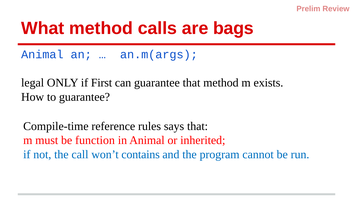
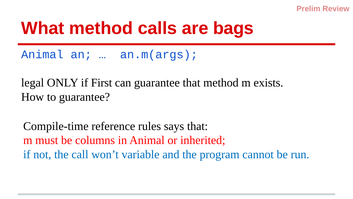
function: function -> columns (95, 140)
contains: contains -> variable (141, 154)
